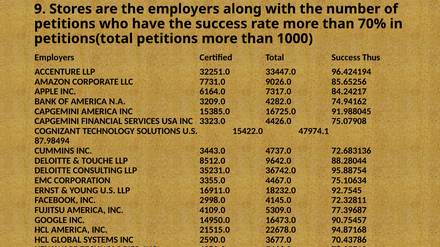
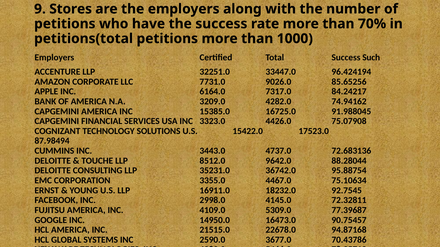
Thus: Thus -> Such (371, 57)
47974.1: 47974.1 -> 17523.0 (314, 131)
